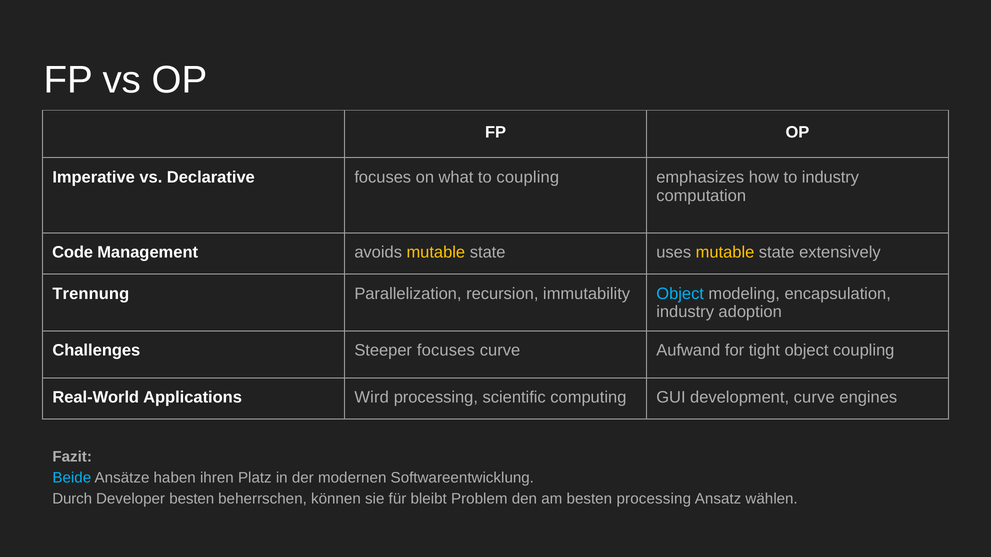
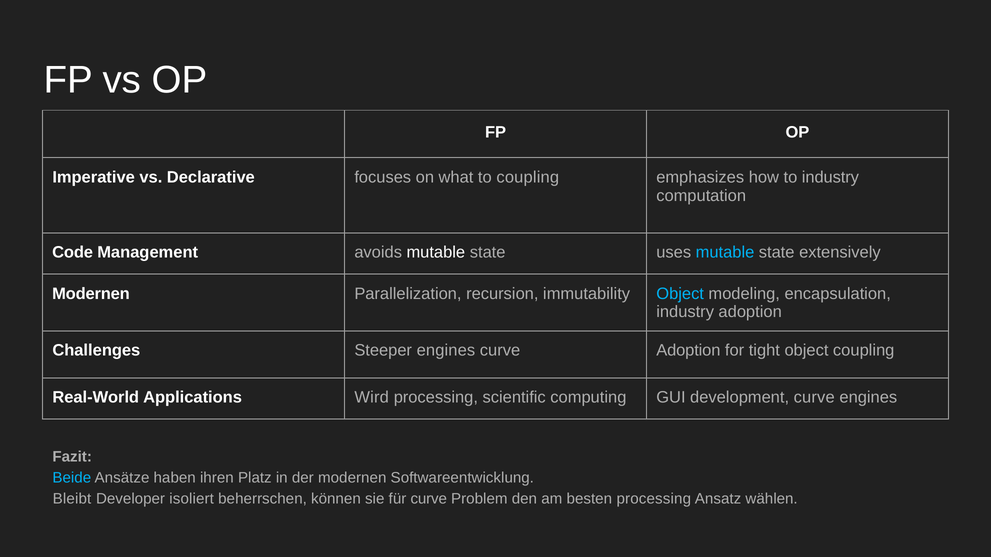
mutable colour: yellow -> white (436, 253)
mutable colour: yellow -> light blue (725, 253)
Trennung: Trennung -> Modernen (91, 294)
Steeper focuses: focuses -> engines (446, 351)
curve Aufwand: Aufwand -> Adoption (688, 351)
Durch: Durch -> Bleibt (72, 499)
Developer besten: besten -> isoliert (192, 499)
für bleibt: bleibt -> curve (429, 499)
